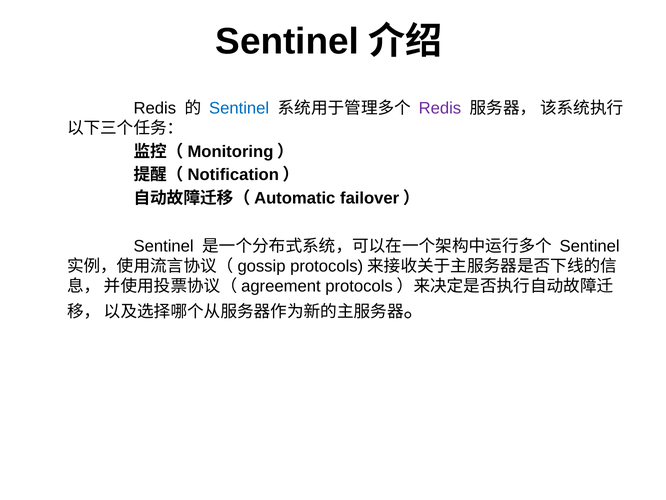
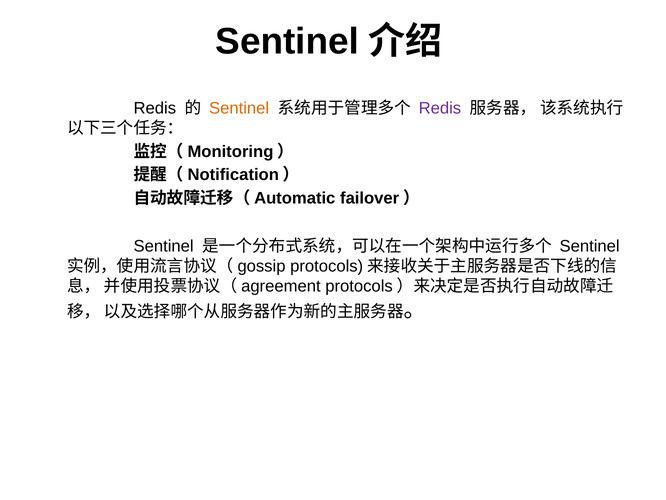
Sentinel colour: blue -> orange (239, 108)
